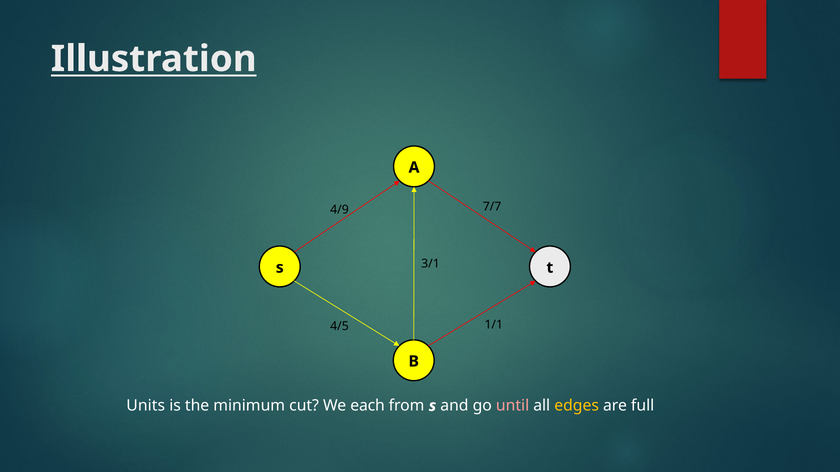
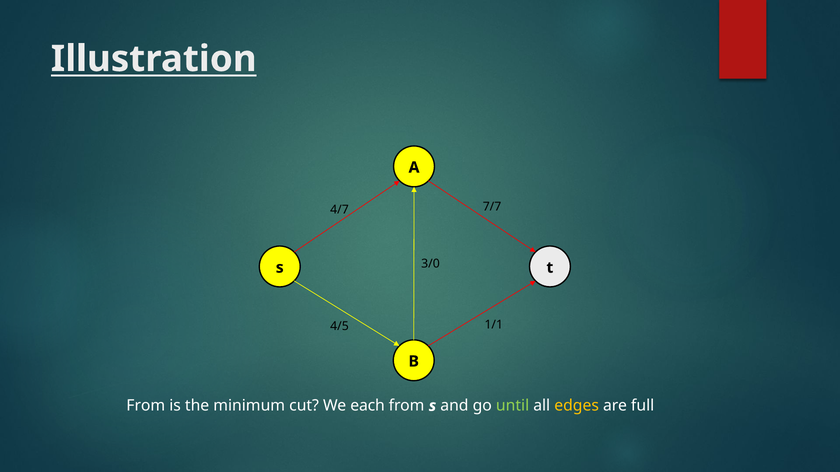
4/9: 4/9 -> 4/7 (340, 210)
3/1: 3/1 -> 3/0 (430, 264)
Units: Units -> From (146, 406)
until colour: pink -> light green (513, 406)
